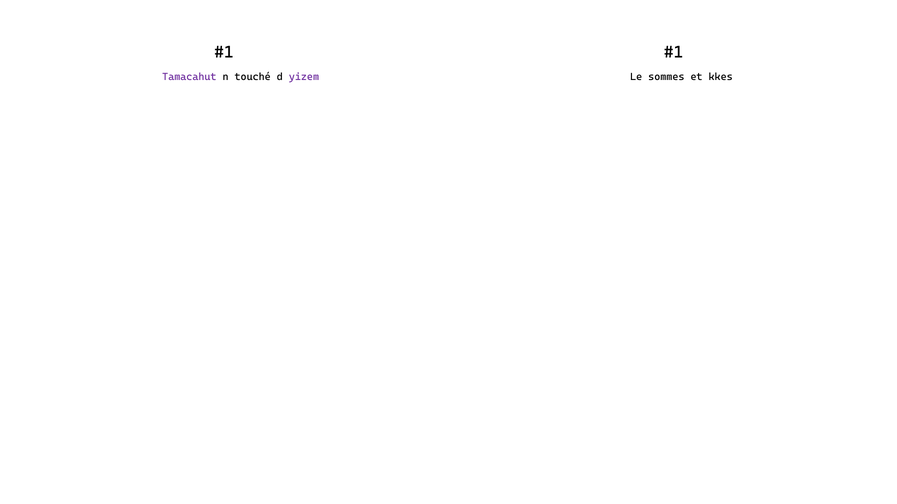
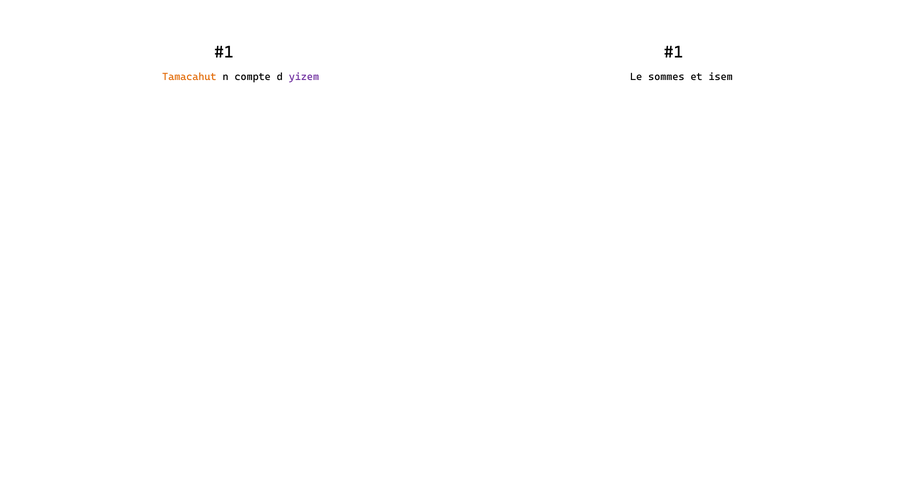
Tamacahut colour: purple -> orange (189, 77)
touché: touché -> compte (253, 77)
kkes: kkes -> isem (721, 77)
